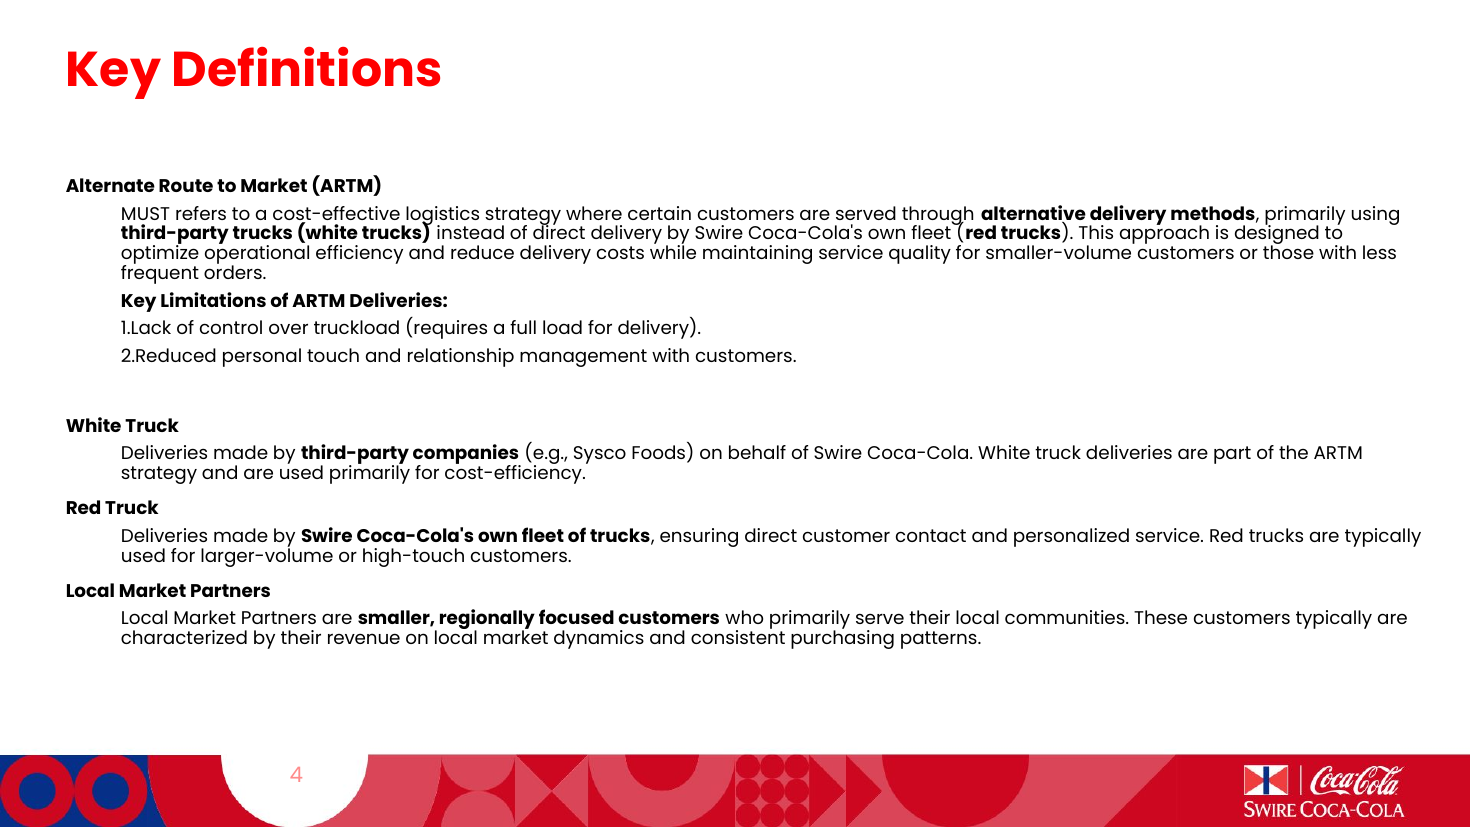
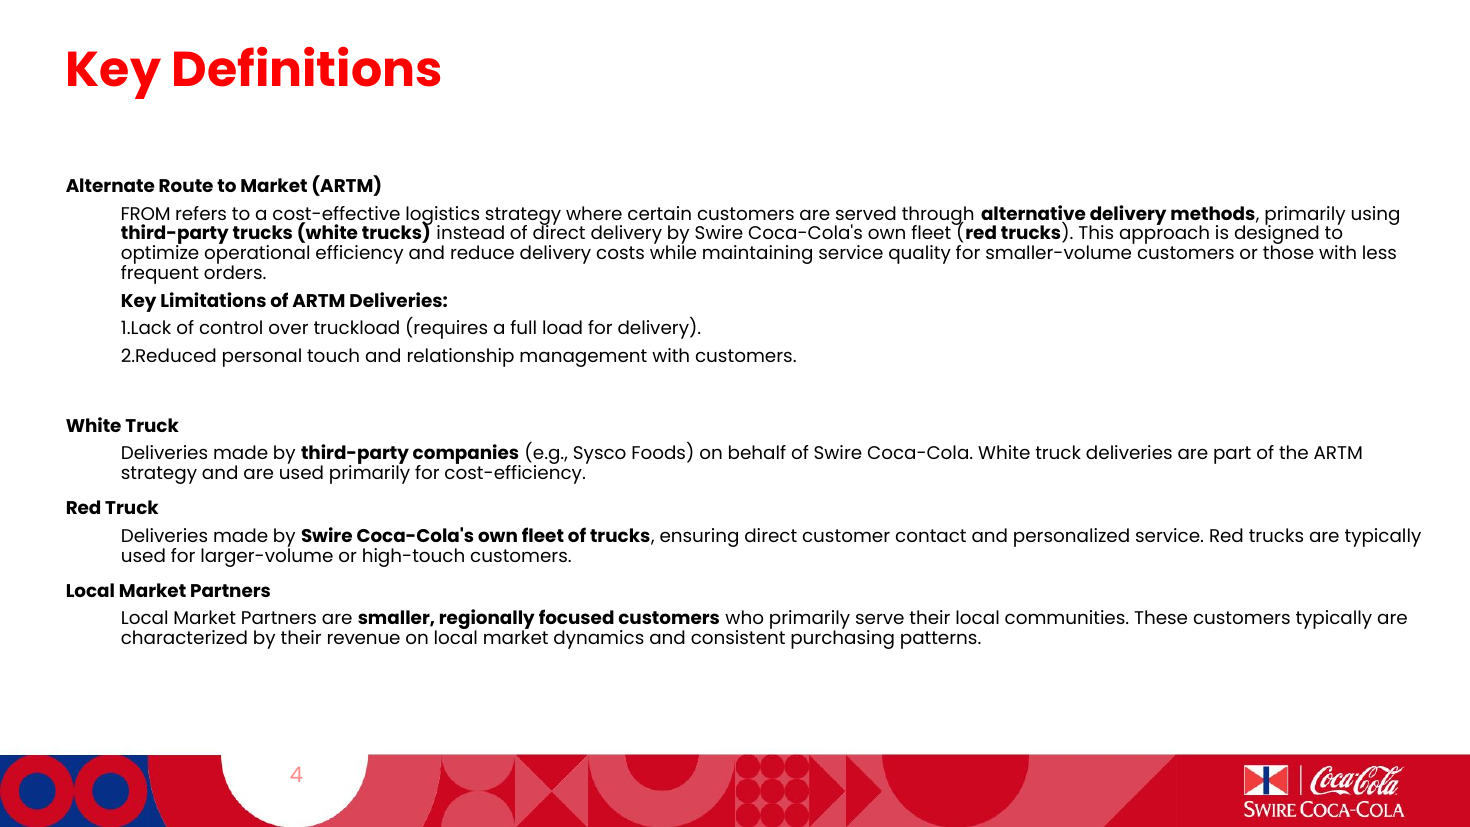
MUST: MUST -> FROM (146, 214)
